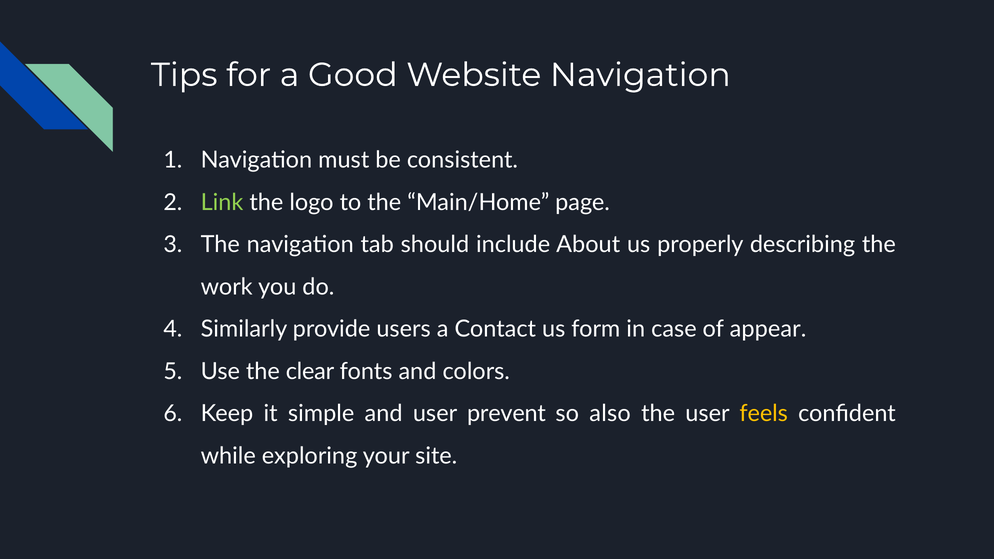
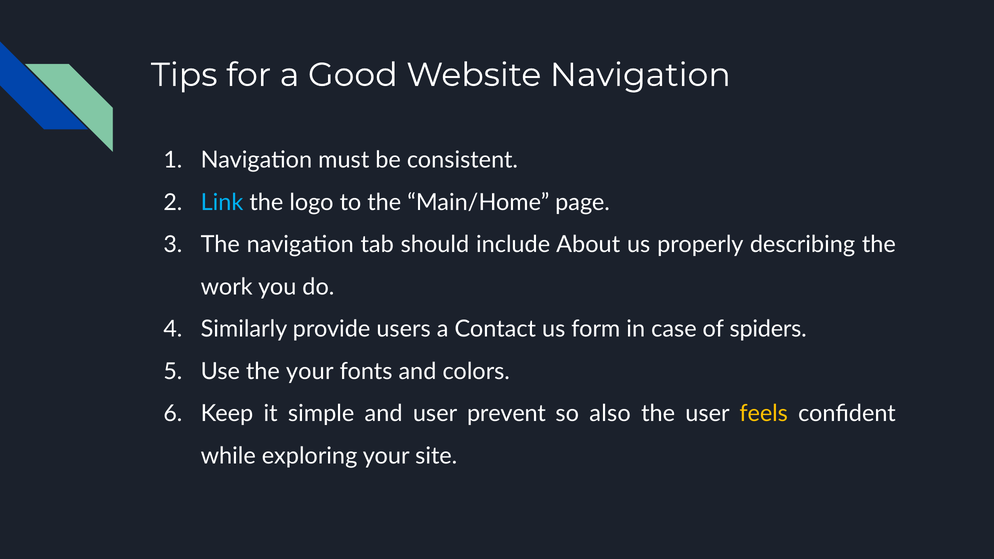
Link colour: light green -> light blue (222, 202)
appear: appear -> spiders (768, 329)
the clear: clear -> your (310, 371)
